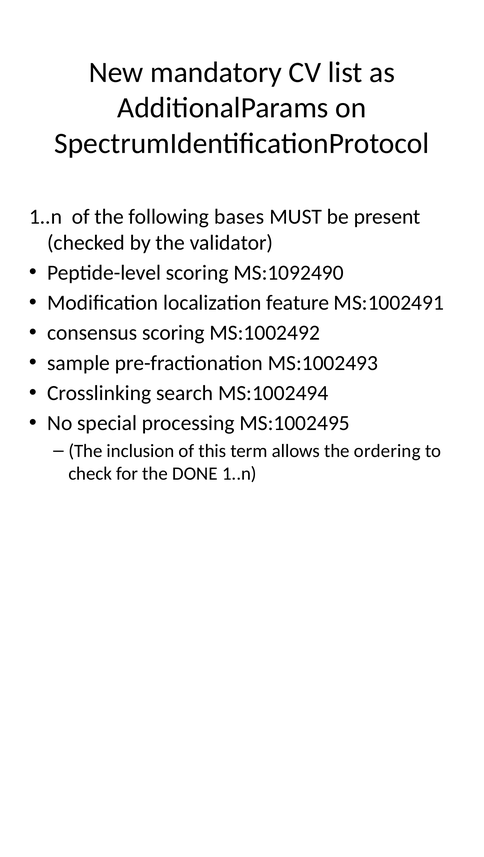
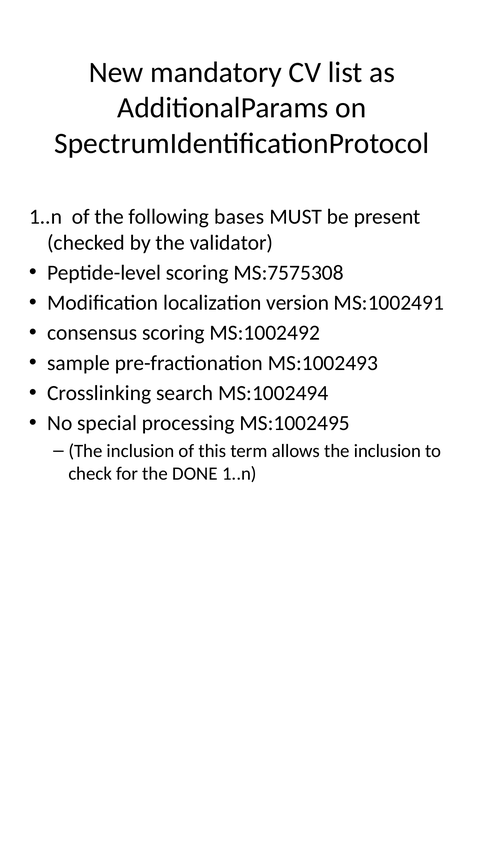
MS:1092490: MS:1092490 -> MS:7575308 (289, 273)
feature: feature -> version (298, 303)
allows the ordering: ordering -> inclusion (387, 451)
